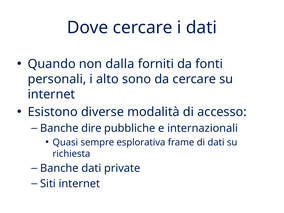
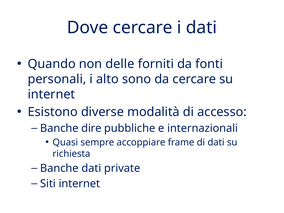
dalla: dalla -> delle (120, 64)
esplorativa: esplorativa -> accoppiare (141, 142)
